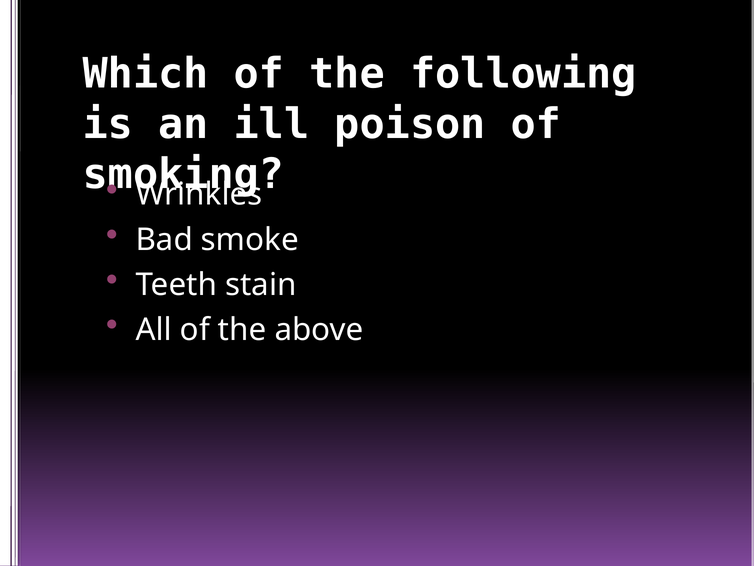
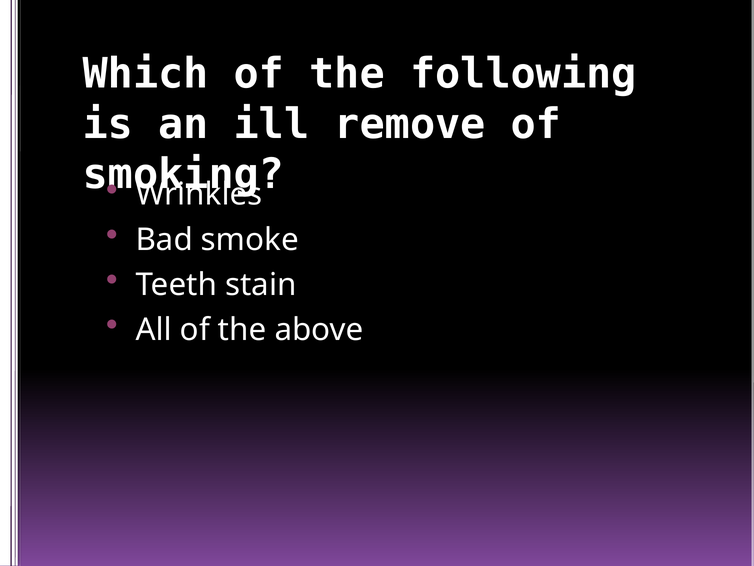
poison: poison -> remove (410, 124)
